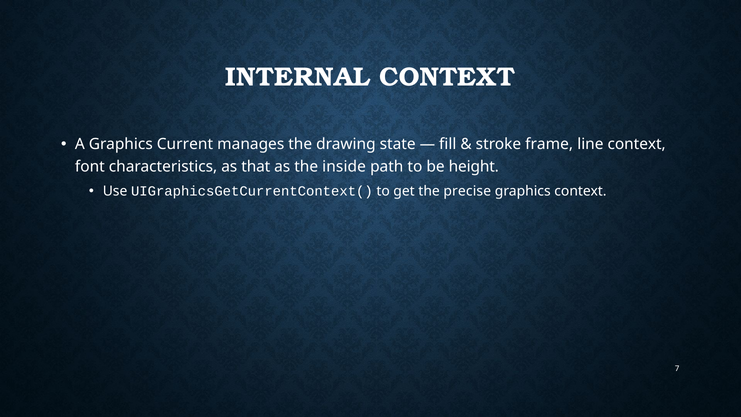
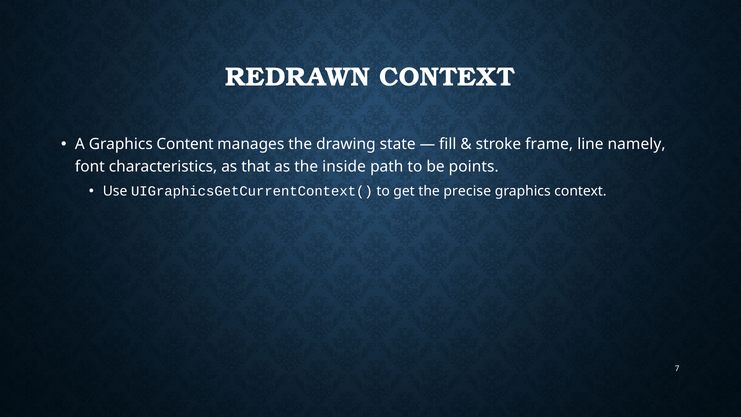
INTERNAL: INTERNAL -> REDRAWN (298, 77)
Current: Current -> Content (185, 144)
line context: context -> namely (637, 144)
height: height -> points (474, 166)
